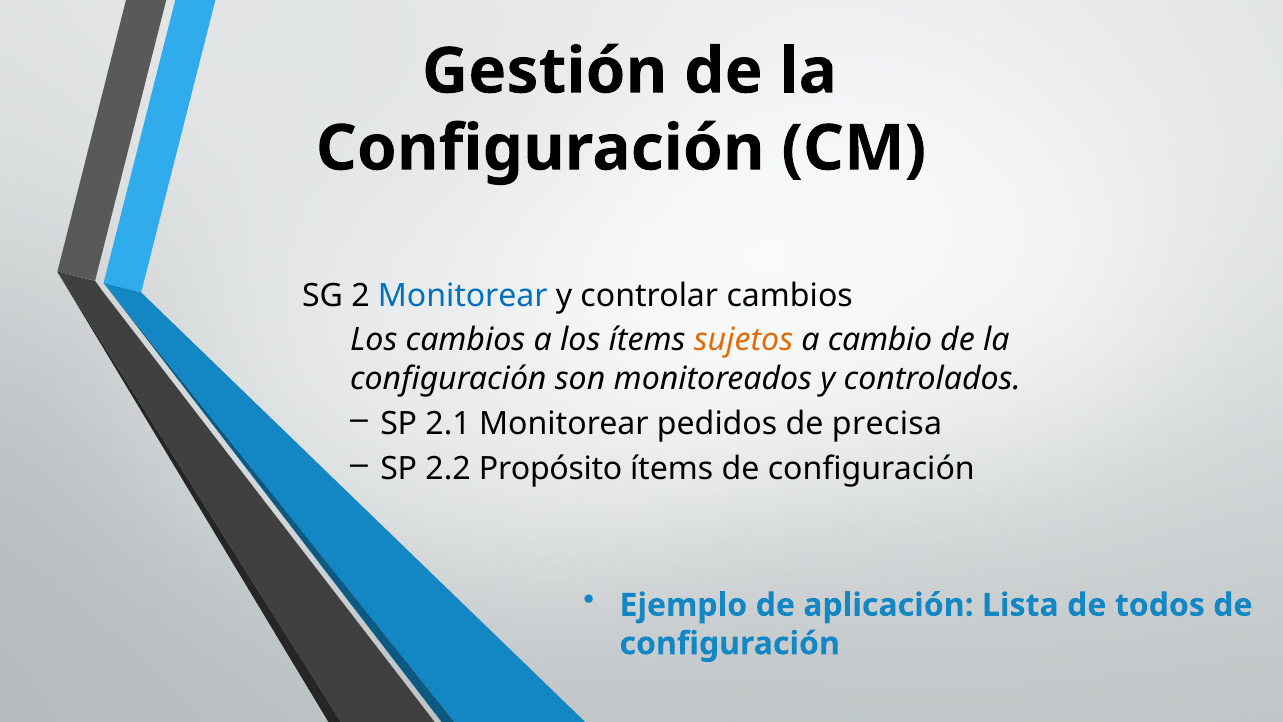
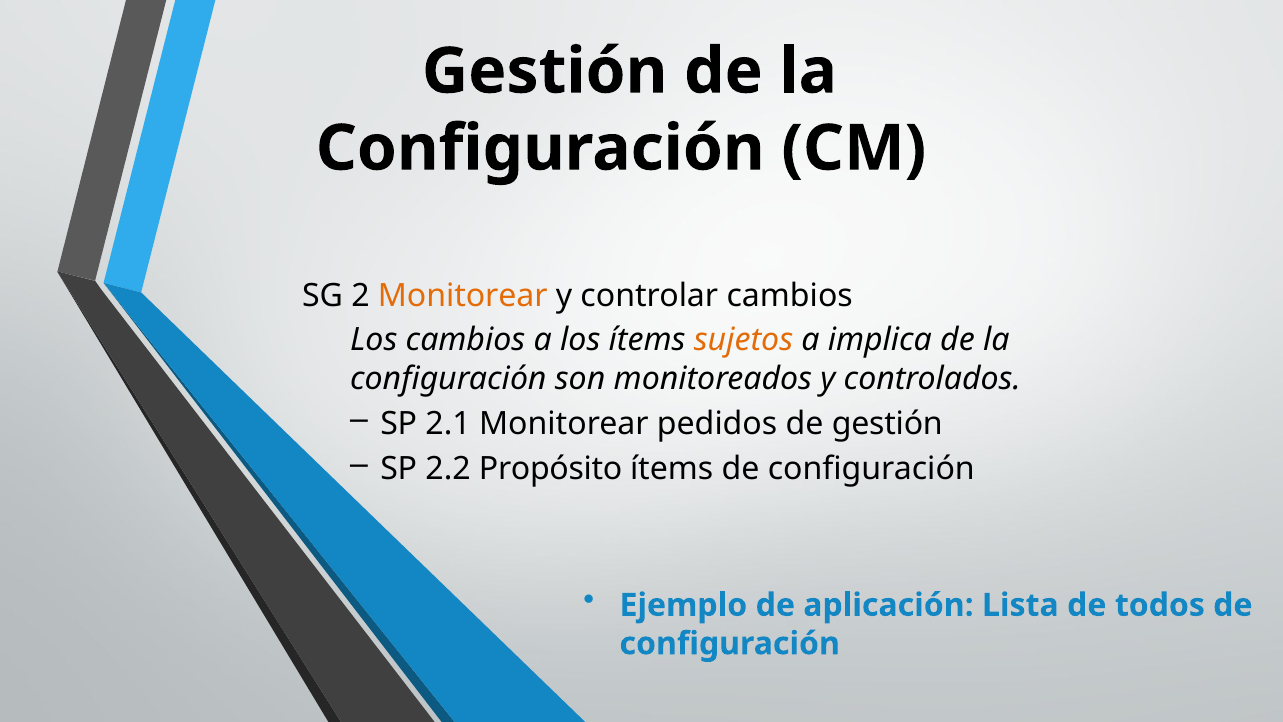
Monitorear colour: blue -> orange (463, 295)
cambio: cambio -> implica (880, 340)
de precisa: precisa -> gestión (887, 424)
